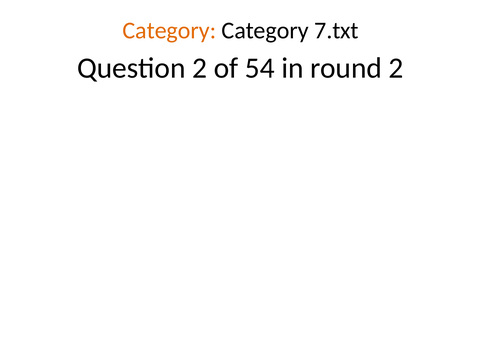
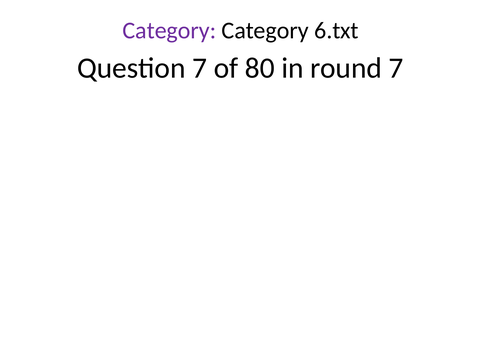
Category colour: orange -> purple (169, 30)
7.txt: 7.txt -> 6.txt (336, 30)
Question 2: 2 -> 7 (200, 68)
54: 54 -> 80 (260, 68)
round 2: 2 -> 7 (396, 68)
